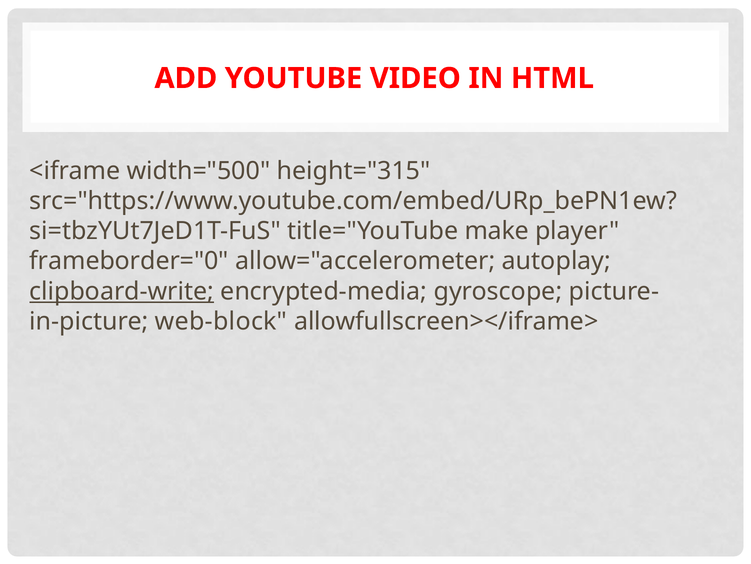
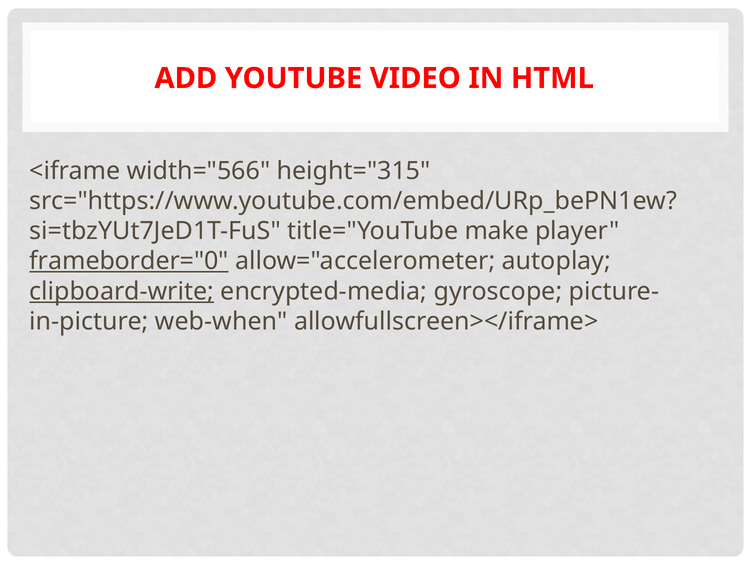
width="500: width="500 -> width="566 (198, 171)
frameborder="0 underline: none -> present (129, 261)
web-block: web-block -> web-when (221, 321)
